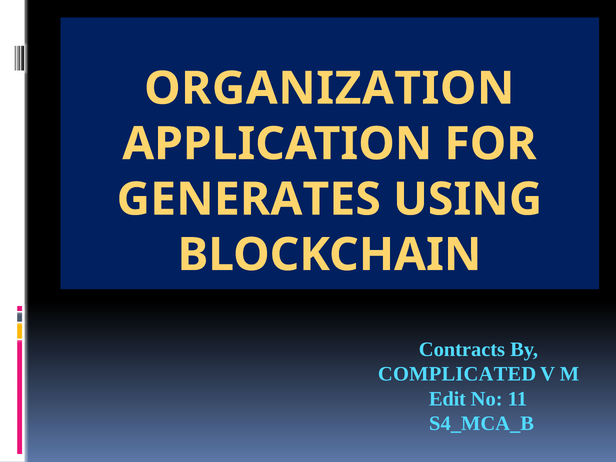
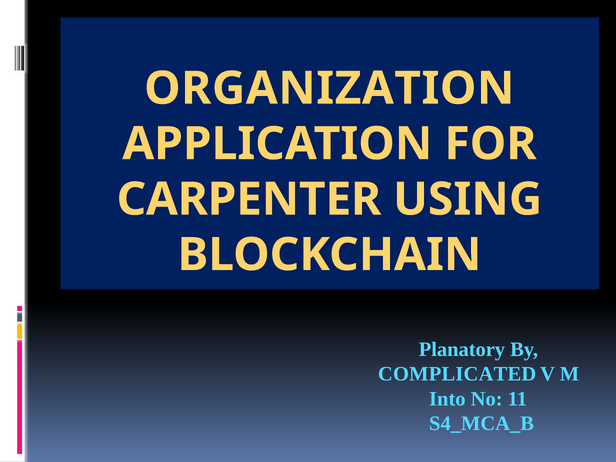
GENERATES: GENERATES -> CARPENTER (249, 199)
Contracts: Contracts -> Planatory (462, 350)
Edit: Edit -> Into (447, 399)
